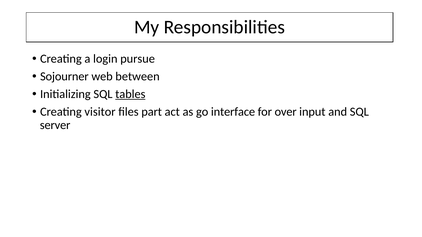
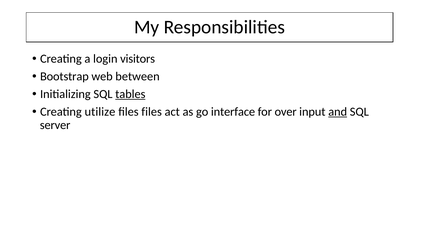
pursue: pursue -> visitors (138, 59)
Sojourner: Sojourner -> Bootstrap (64, 77)
visitor: visitor -> utilize (100, 112)
files part: part -> files (152, 112)
and underline: none -> present (338, 112)
